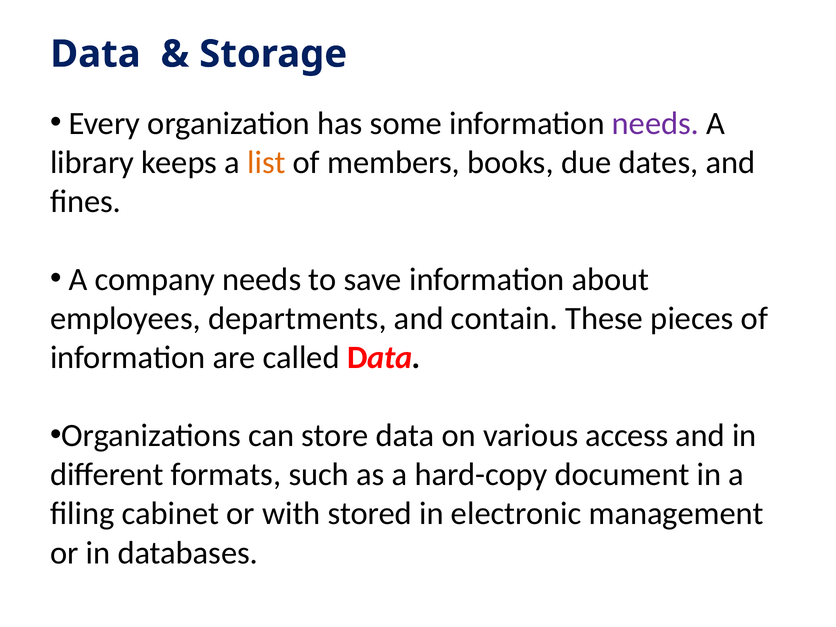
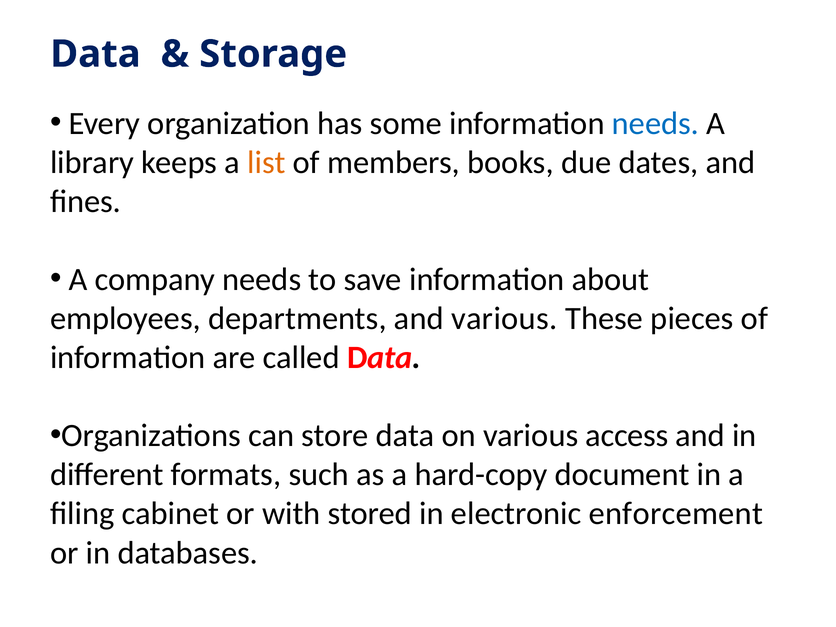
needs colour: purple -> blue (656, 123)
and contain: contain -> various (504, 319)
management: management -> enforcement (676, 514)
